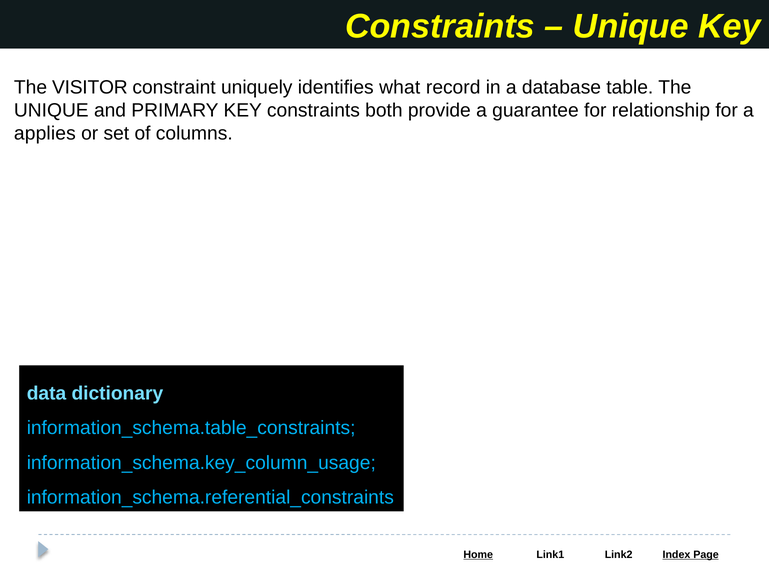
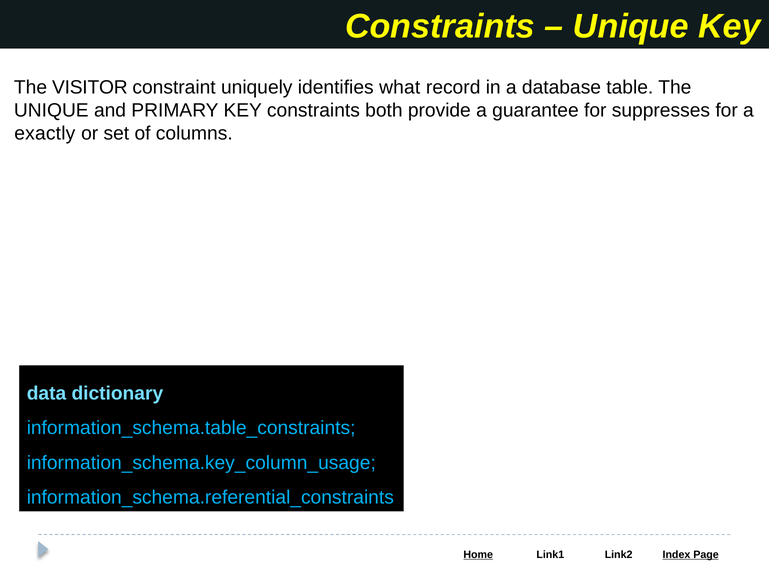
relationship: relationship -> suppresses (661, 110)
applies: applies -> exactly (45, 133)
